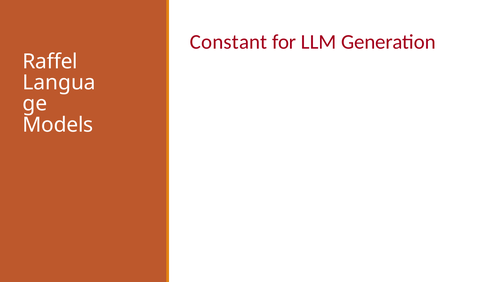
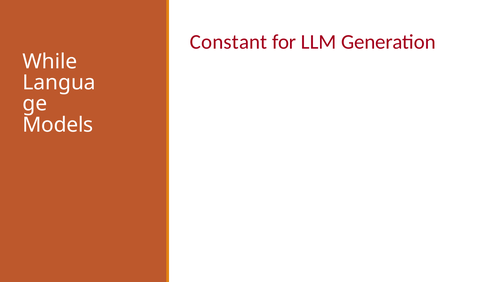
Raffel: Raffel -> While (50, 62)
